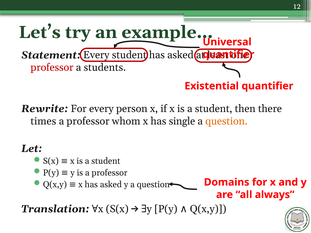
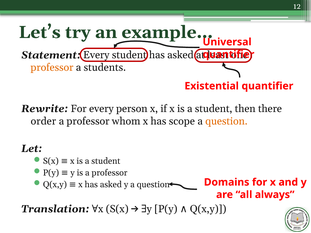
professor colour: red -> orange (52, 68)
times: times -> order (43, 121)
single: single -> scope (182, 121)
